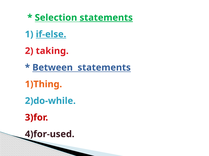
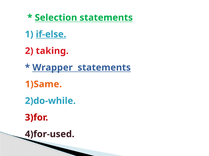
statements underline: present -> none (106, 18)
Between: Between -> Wrapper (53, 68)
1)Thing: 1)Thing -> 1)Same (43, 85)
